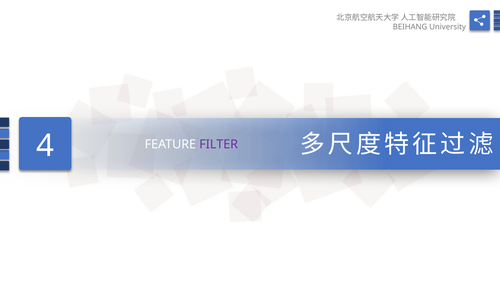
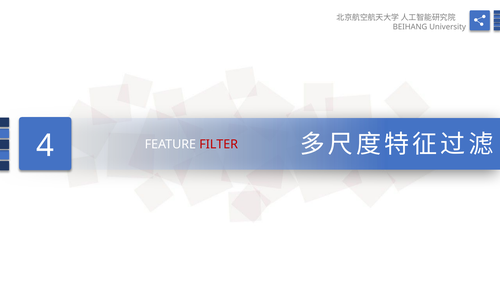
FILTER colour: purple -> red (219, 144)
